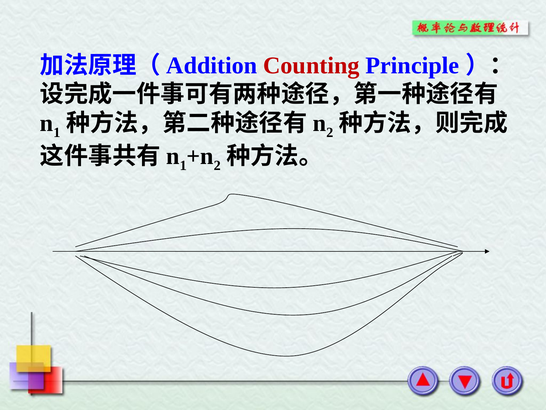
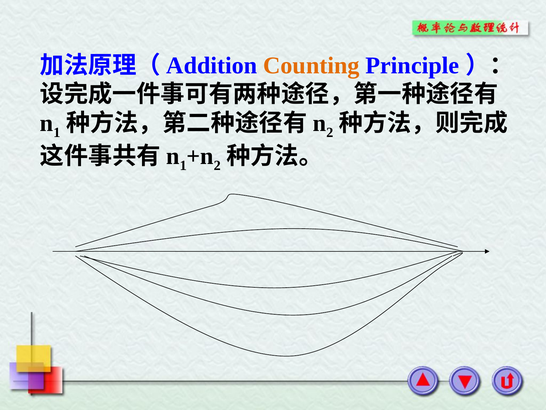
Counting colour: red -> orange (311, 65)
